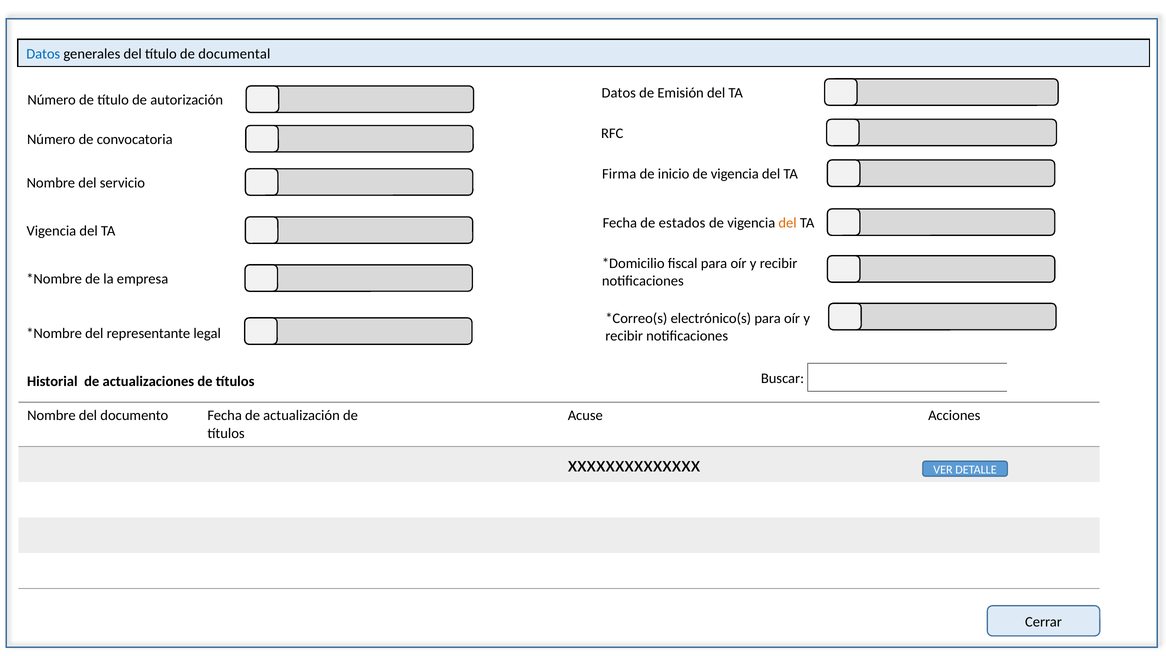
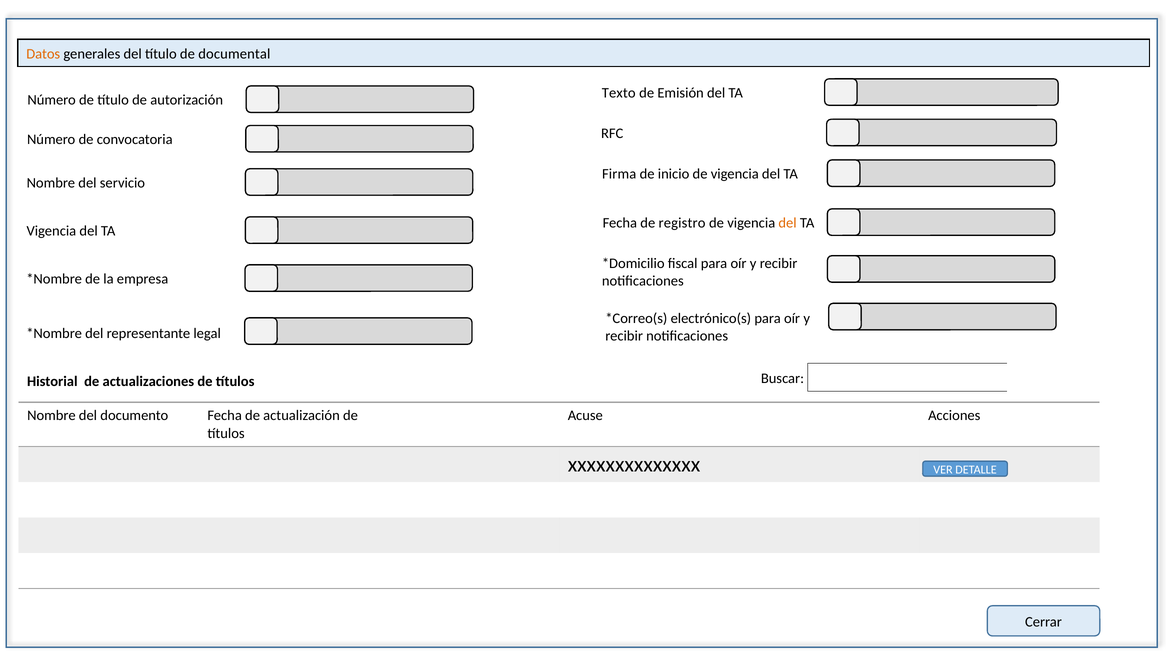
Datos colour: blue -> orange (43, 54)
autorización Datos: Datos -> Texto (619, 93)
estados: estados -> registro (682, 223)
